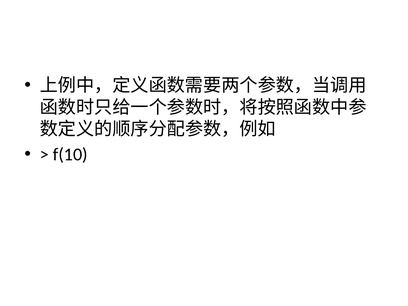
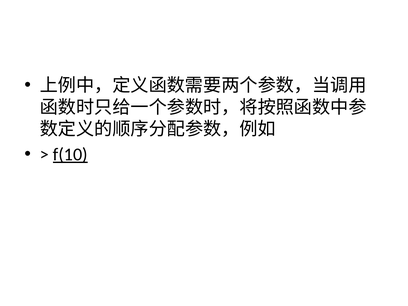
f(10 underline: none -> present (70, 155)
